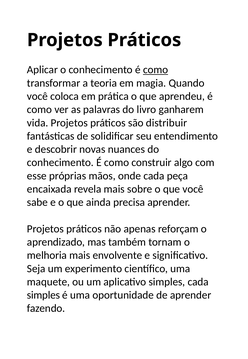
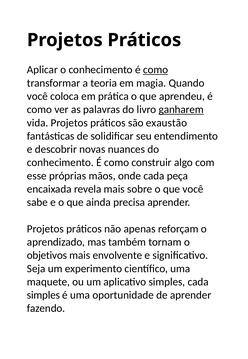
ganharem underline: none -> present (181, 109)
distribuir: distribuir -> exaustão (167, 122)
melhoria: melhoria -> objetivos (47, 255)
